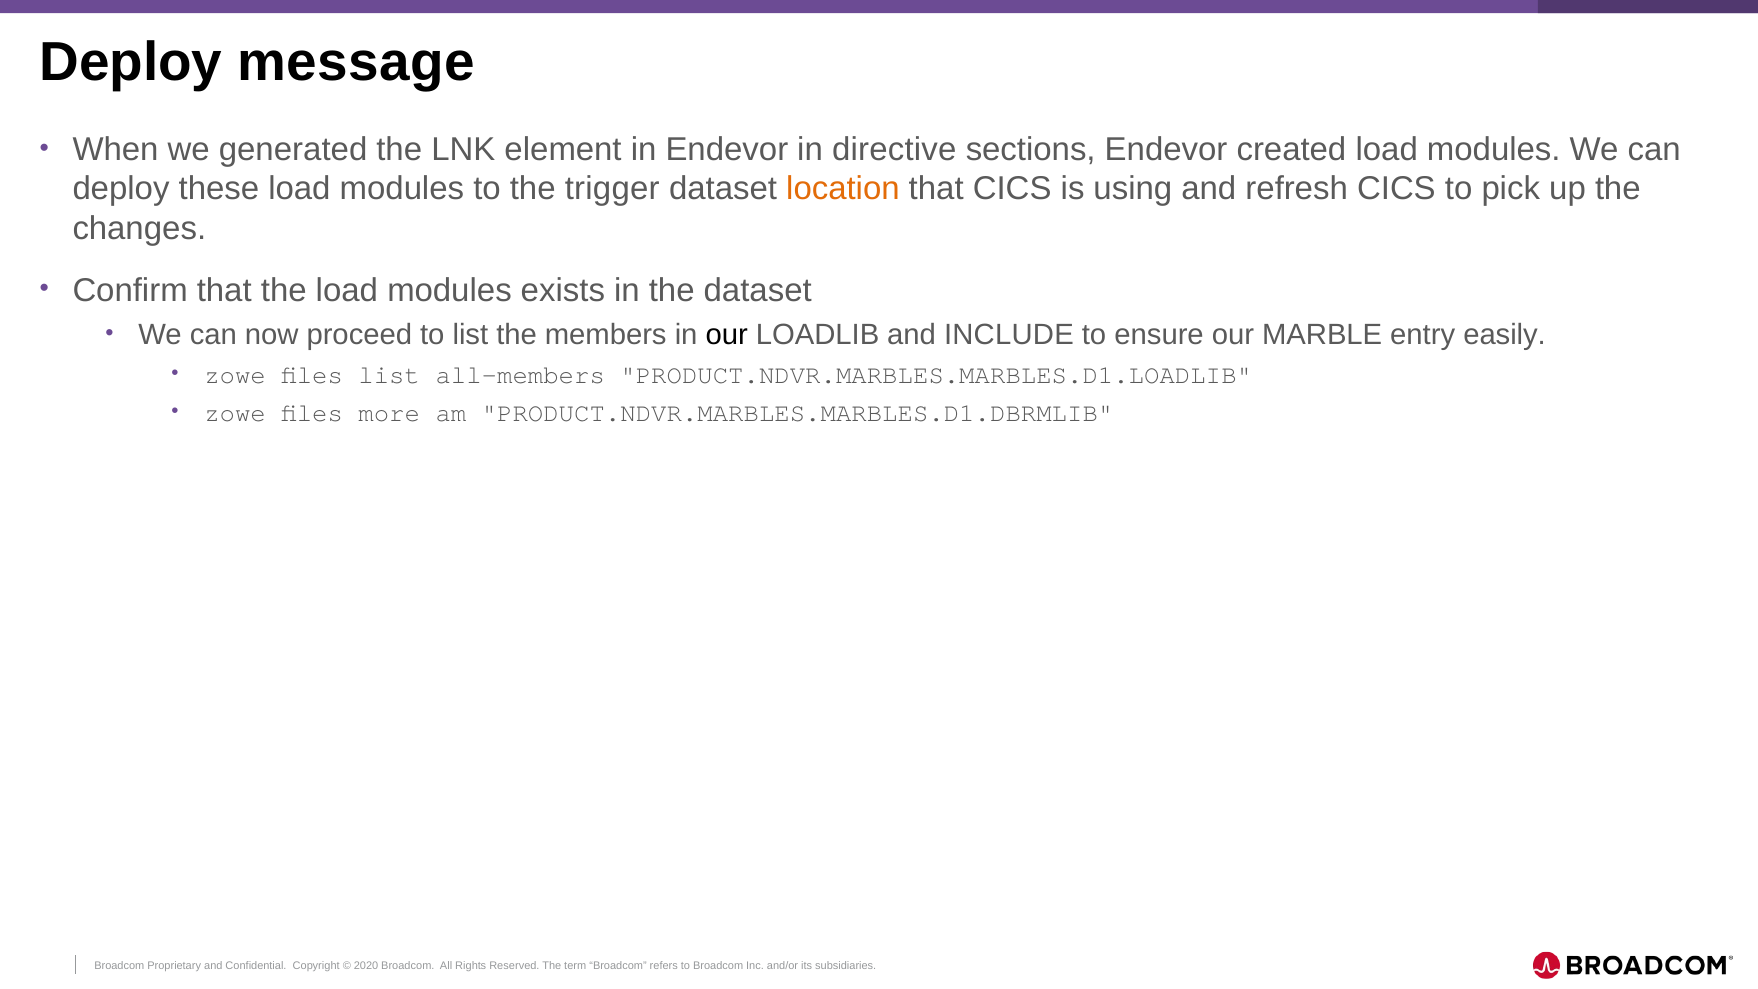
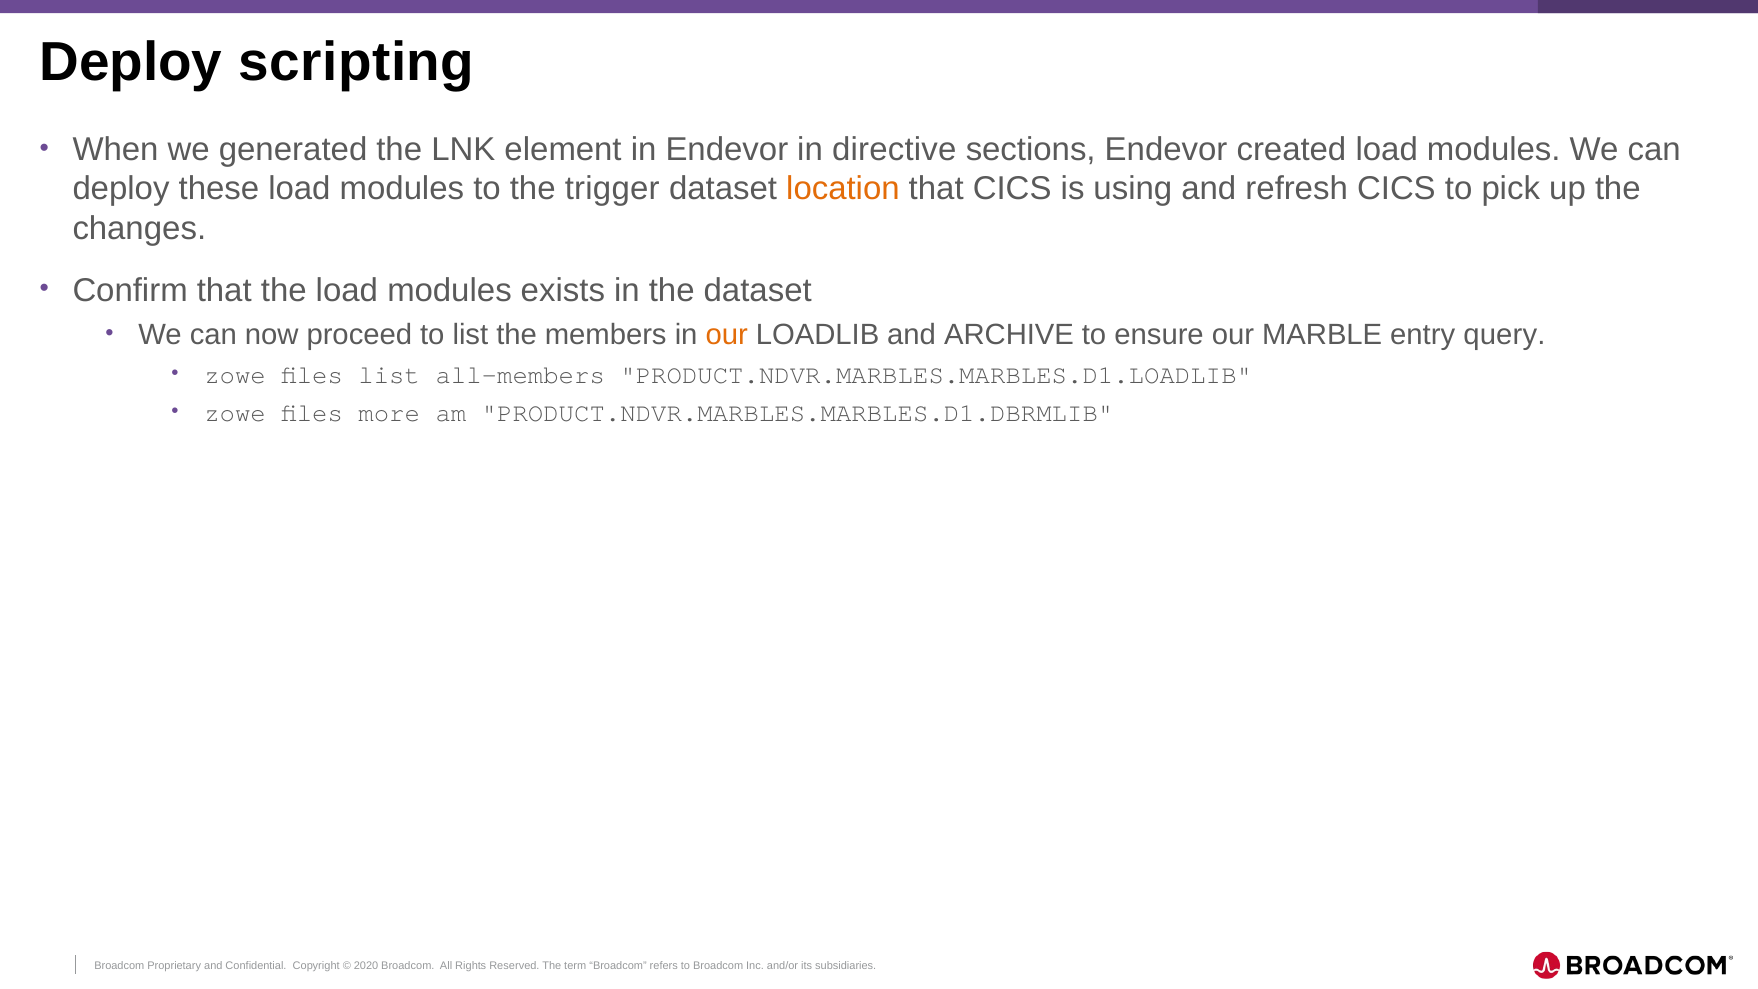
message: message -> scripting (356, 62)
our colour: black -> orange (727, 334)
INCLUDE: INCLUDE -> ARCHIVE (1009, 334)
easily: easily -> query (1504, 334)
